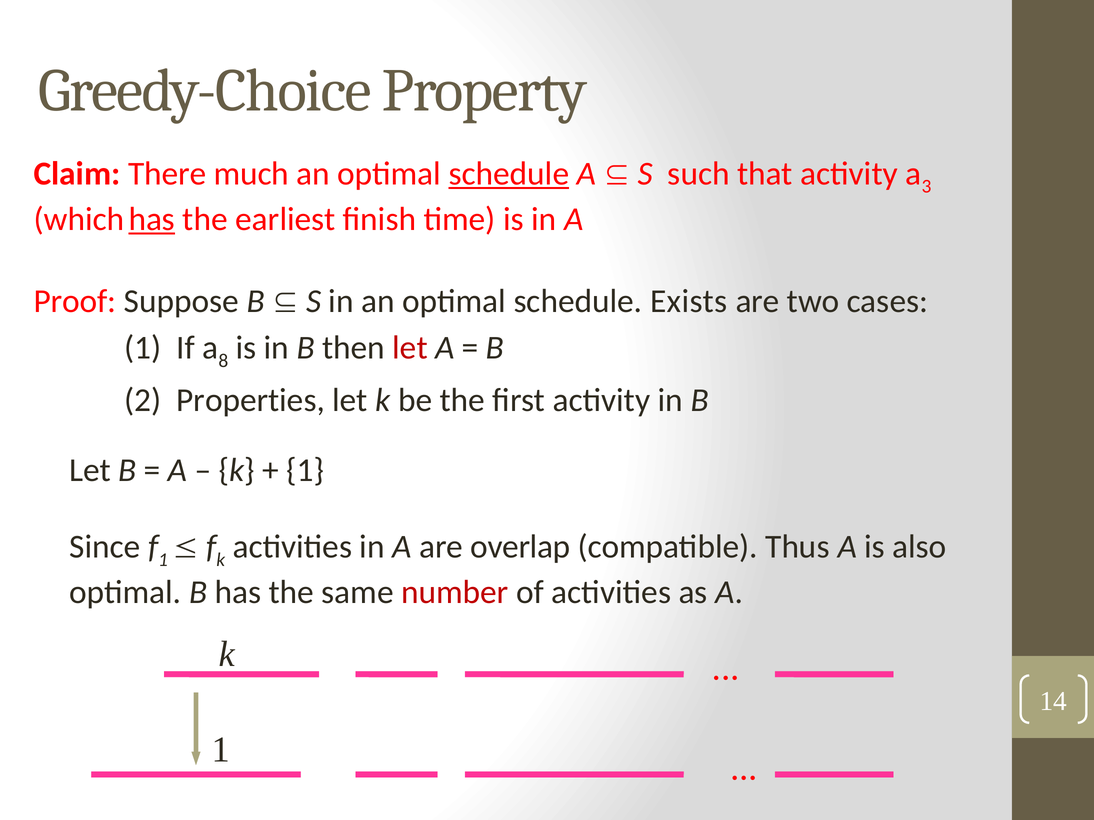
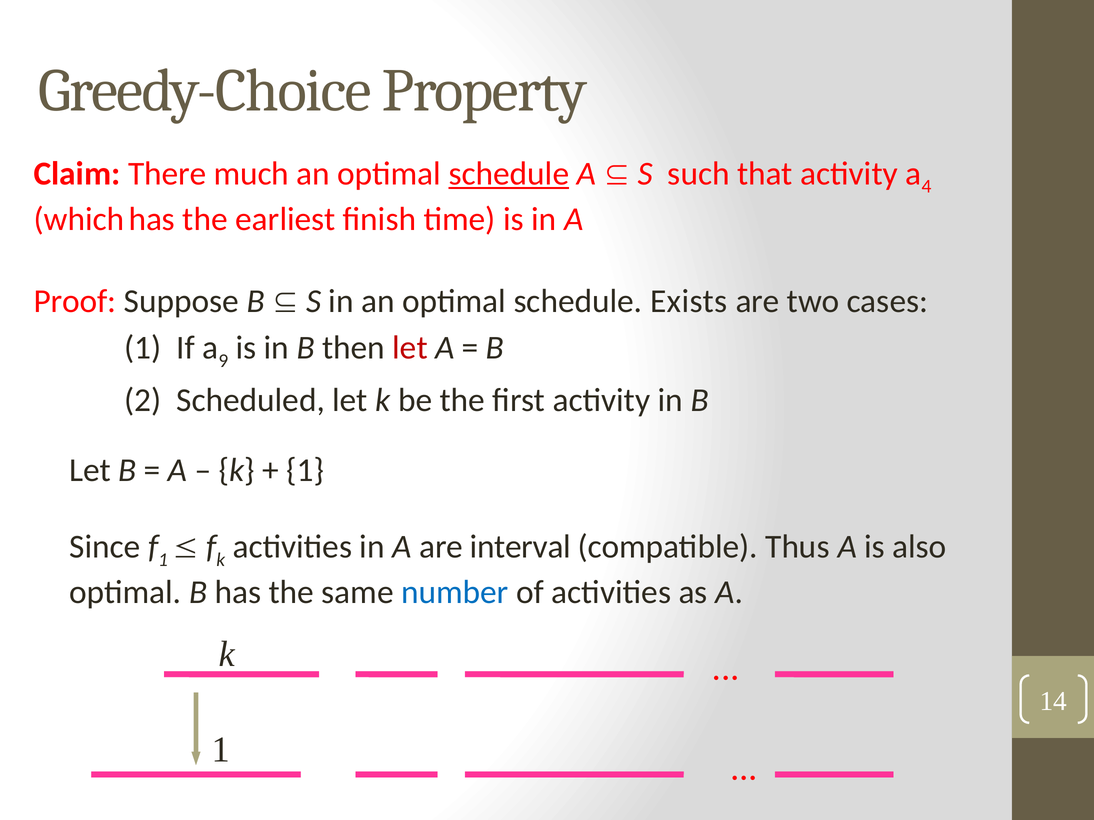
3: 3 -> 4 (927, 187)
has underline: present -> none (152, 219)
8: 8 -> 9 (223, 361)
Properties: Properties -> Scheduled (251, 400)
overlap: overlap -> interval (520, 547)
number colour: red -> blue (455, 593)
